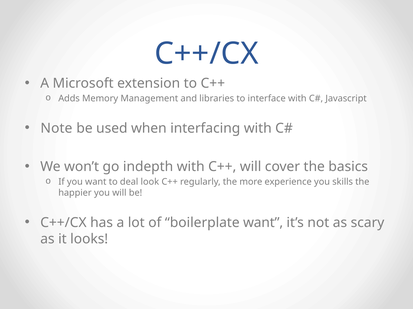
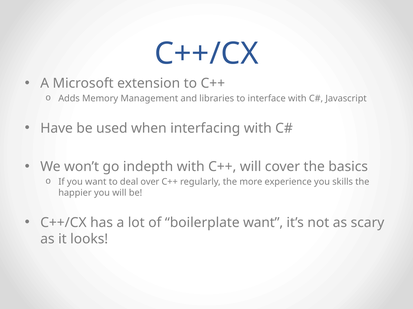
Note: Note -> Have (57, 129)
look: look -> over (150, 182)
